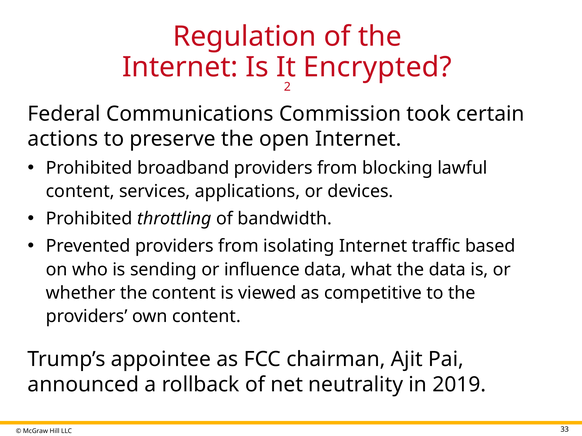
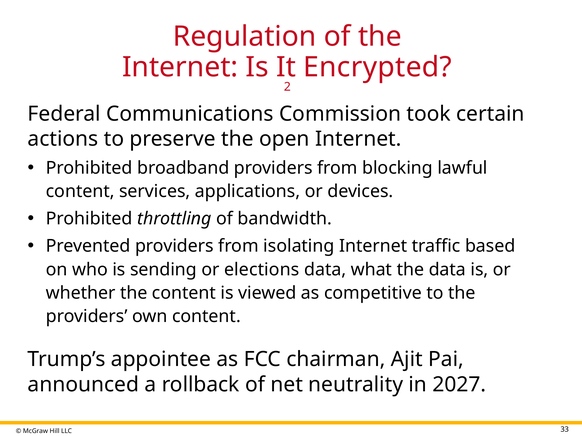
influence: influence -> elections (262, 270)
2019: 2019 -> 2027 (459, 385)
